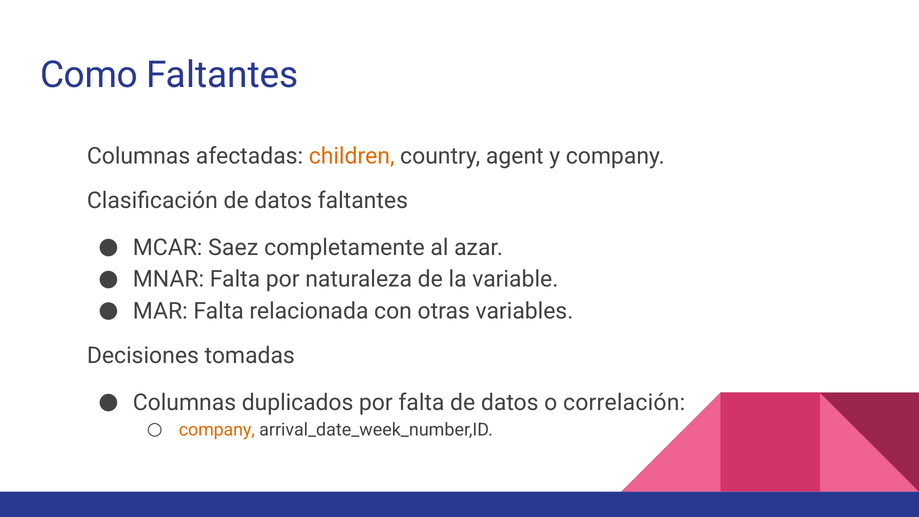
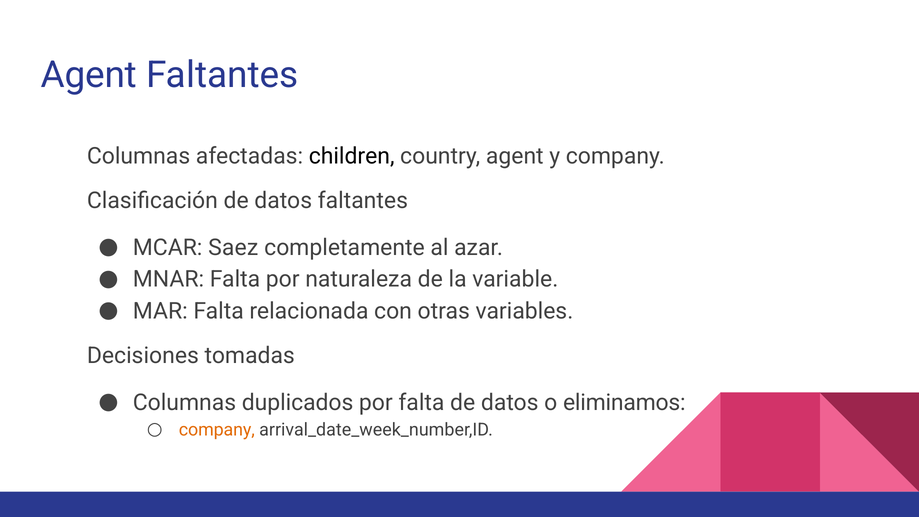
Como: Como -> Agent (89, 75)
children colour: orange -> black (352, 156)
correlación: correlación -> eliminamos (624, 402)
